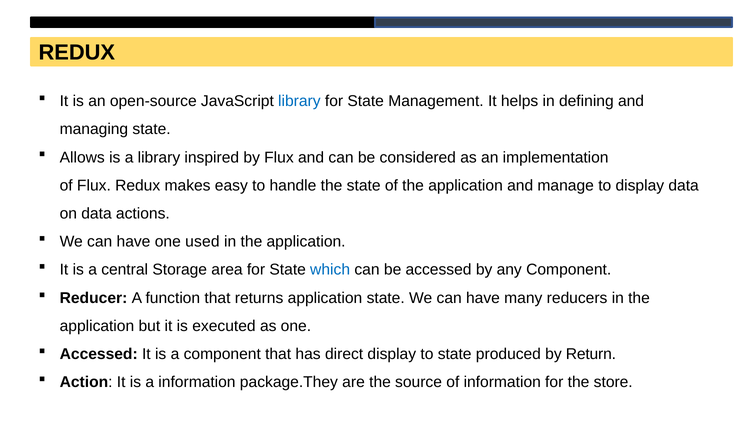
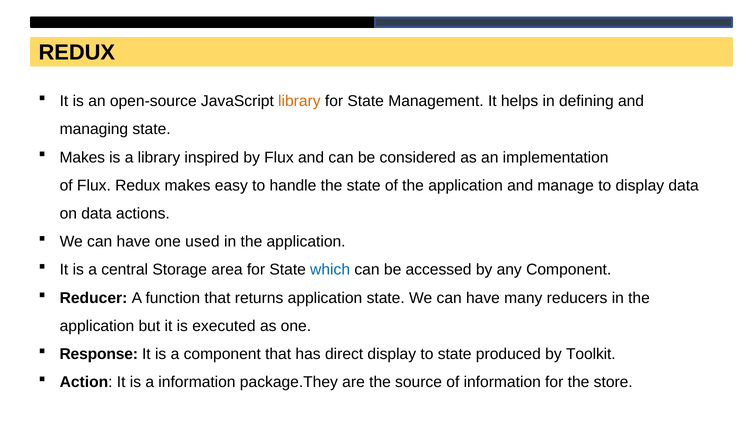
library colour: blue -> orange (299, 101)
Allows: Allows -> Makes (82, 157)
Accessed: Accessed -> Response (99, 354)
Return: Return -> Toolkit (591, 354)
